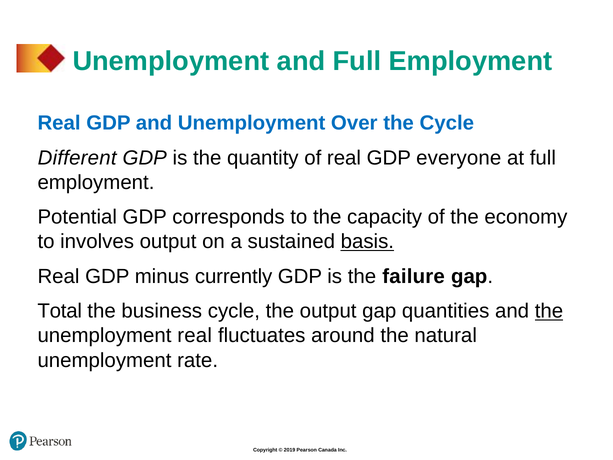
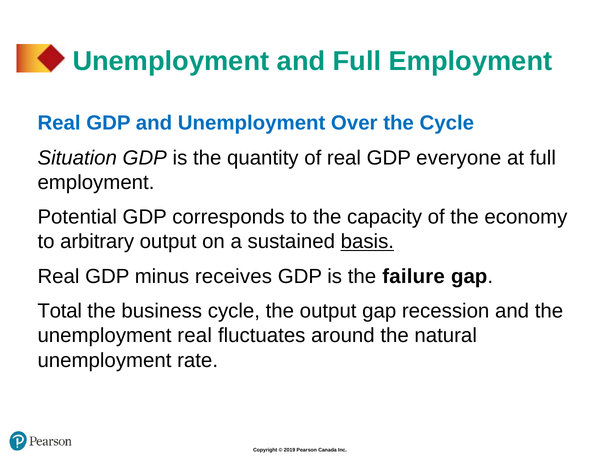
Different: Different -> Situation (77, 158)
involves: involves -> arbitrary (97, 242)
currently: currently -> receives (233, 276)
quantities: quantities -> recession (446, 311)
the underline: present -> none (549, 311)
